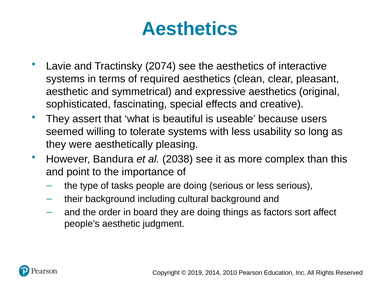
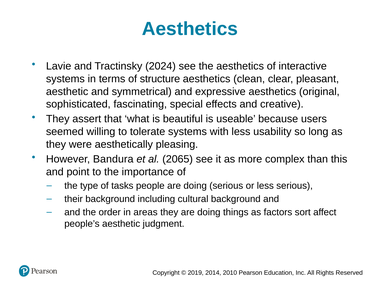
2074: 2074 -> 2024 (161, 66)
required: required -> structure (160, 79)
2038: 2038 -> 2065 (178, 159)
board: board -> areas (146, 212)
